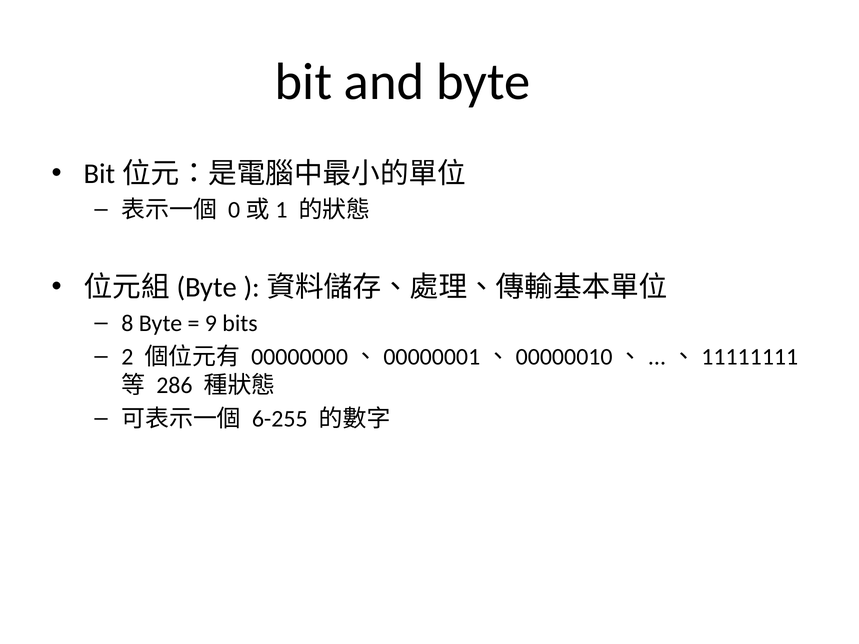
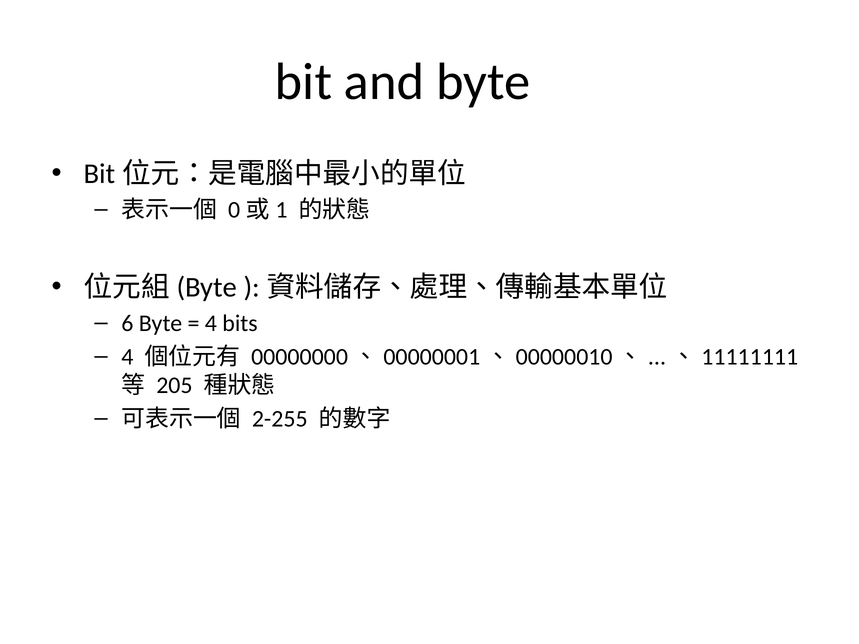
8: 8 -> 6 (127, 323)
9: 9 -> 4 (211, 323)
2: 2 -> 4 (127, 357)
286: 286 -> 205 (174, 386)
6-255: 6-255 -> 2-255 (280, 419)
